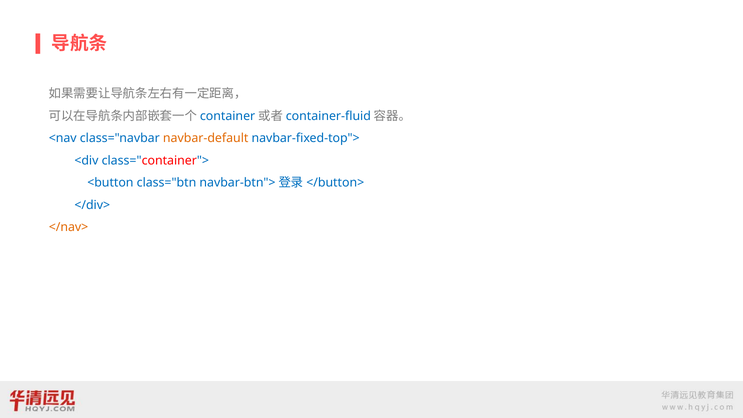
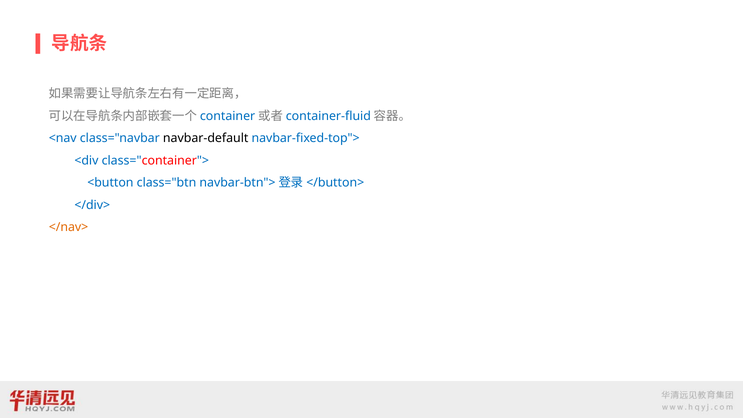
navbar-default colour: orange -> black (206, 138)
